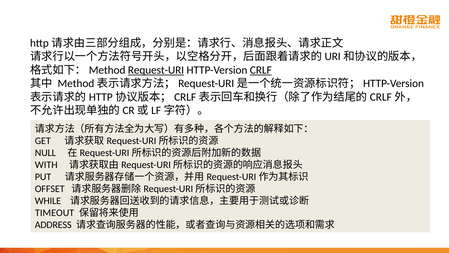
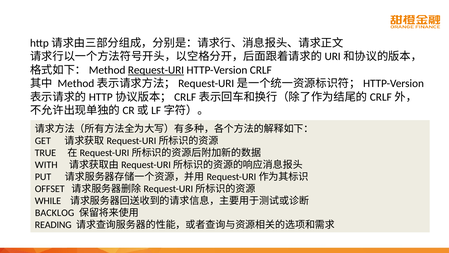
CRLF underline: present -> none (261, 70)
NULL: NULL -> TRUE (45, 153)
TIMEOUT: TIMEOUT -> BACKLOG (55, 213)
ADDRESS: ADDRESS -> READING (53, 225)
